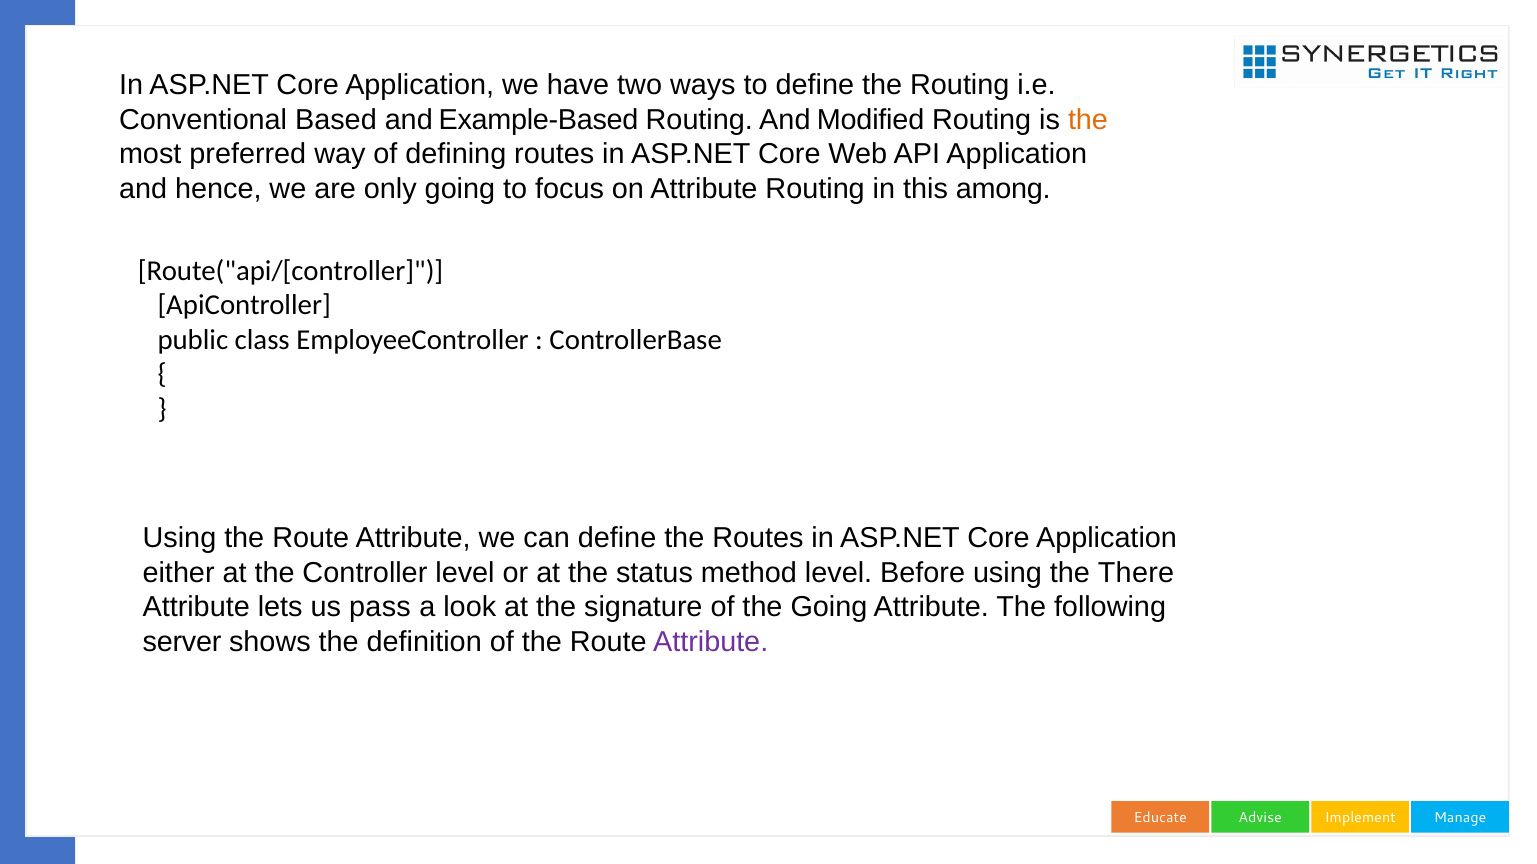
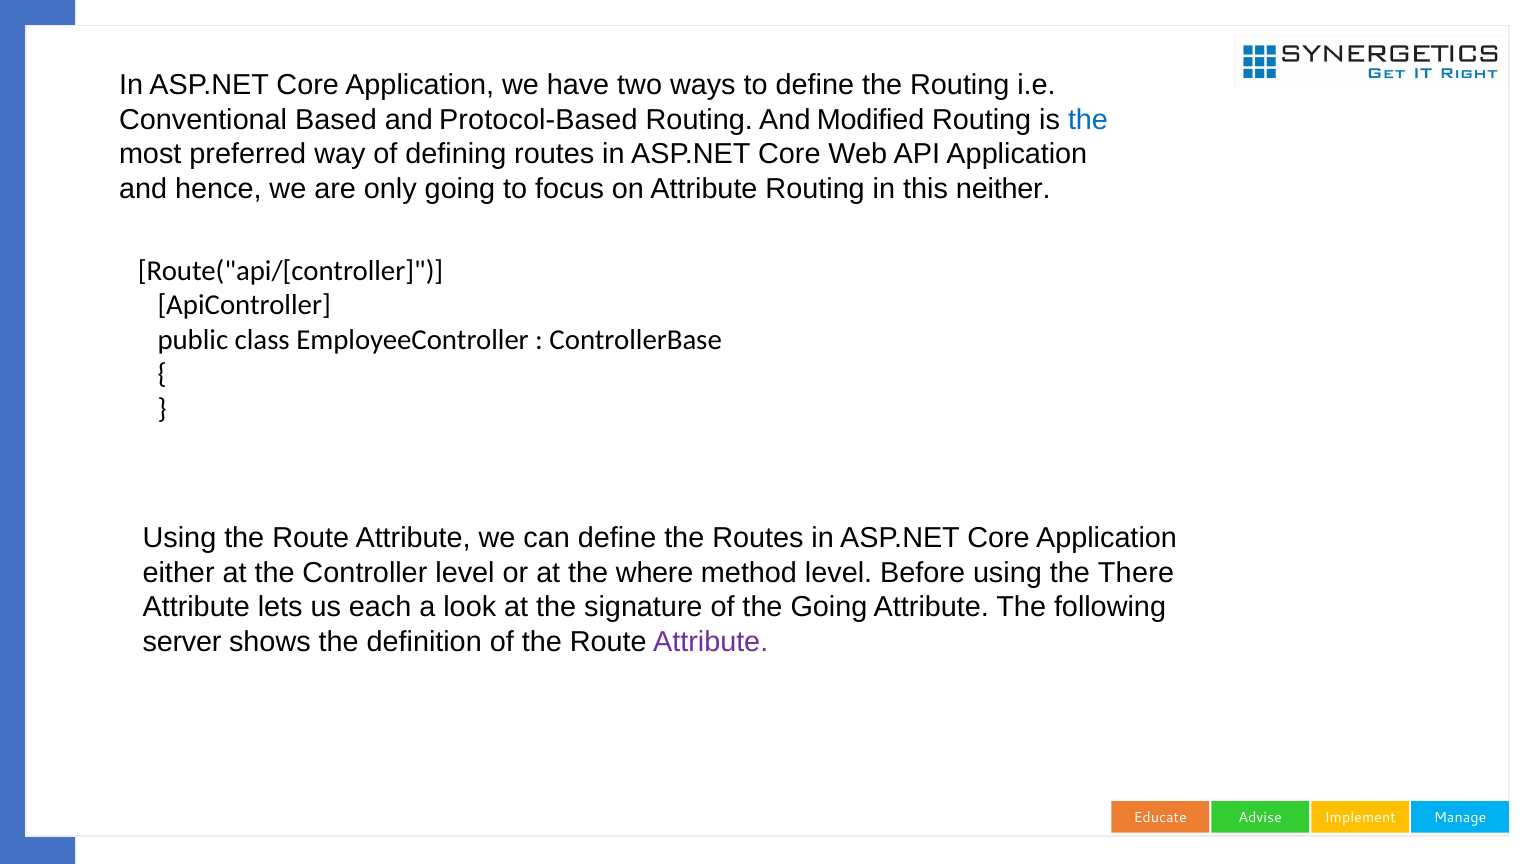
Example-Based: Example-Based -> Protocol-Based (538, 120)
the colour: orange -> blue (1088, 120)
among: among -> neither (1003, 189)
status: status -> where (655, 573)
pass: pass -> each (380, 608)
